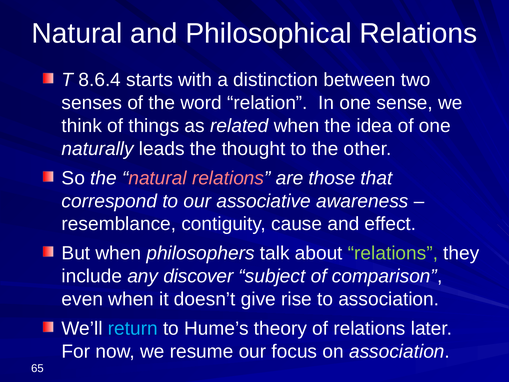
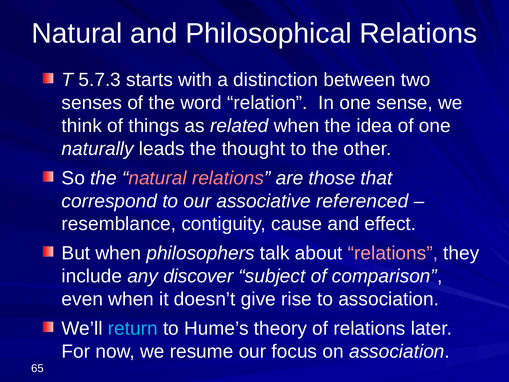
8.6.4: 8.6.4 -> 5.7.3 (100, 80)
awareness: awareness -> referenced (362, 201)
relations colour: light green -> pink (393, 253)
